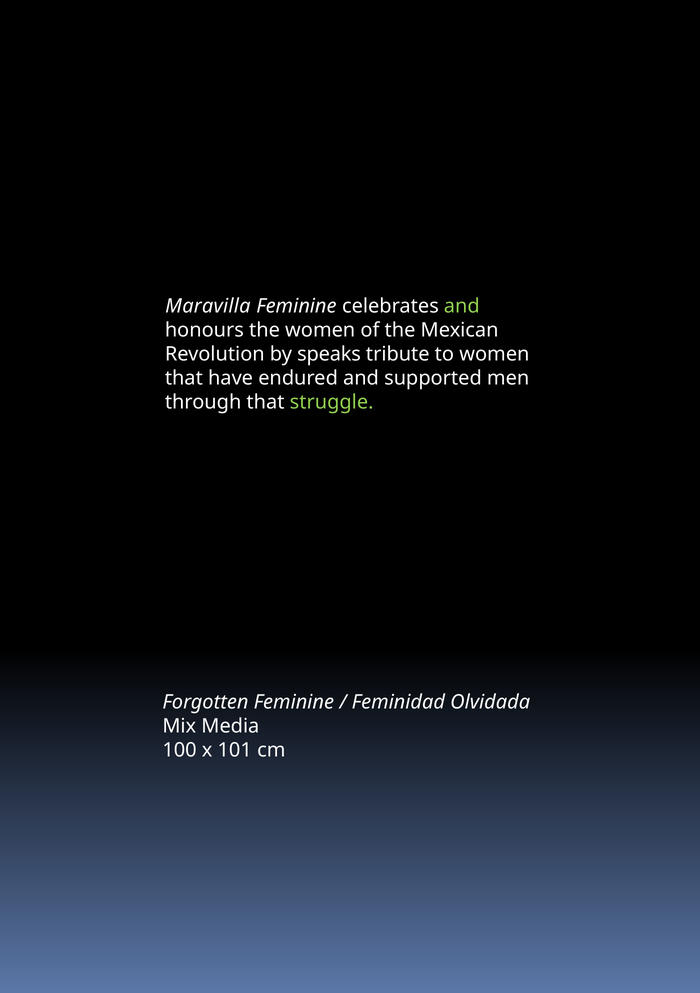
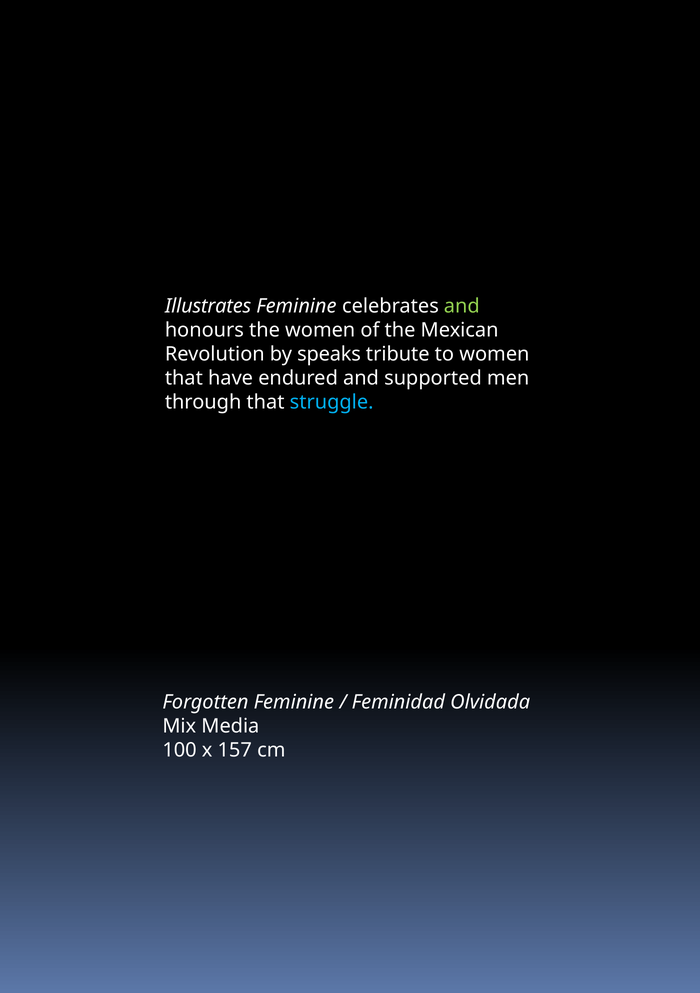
Maravilla: Maravilla -> Illustrates (208, 306)
struggle colour: light green -> light blue (332, 402)
101: 101 -> 157 (235, 751)
